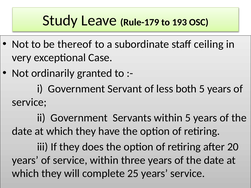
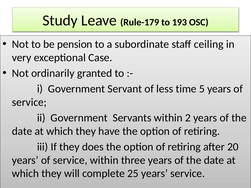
thereof: thereof -> pension (75, 44)
both: both -> time (186, 89)
within 5: 5 -> 2 (188, 118)
